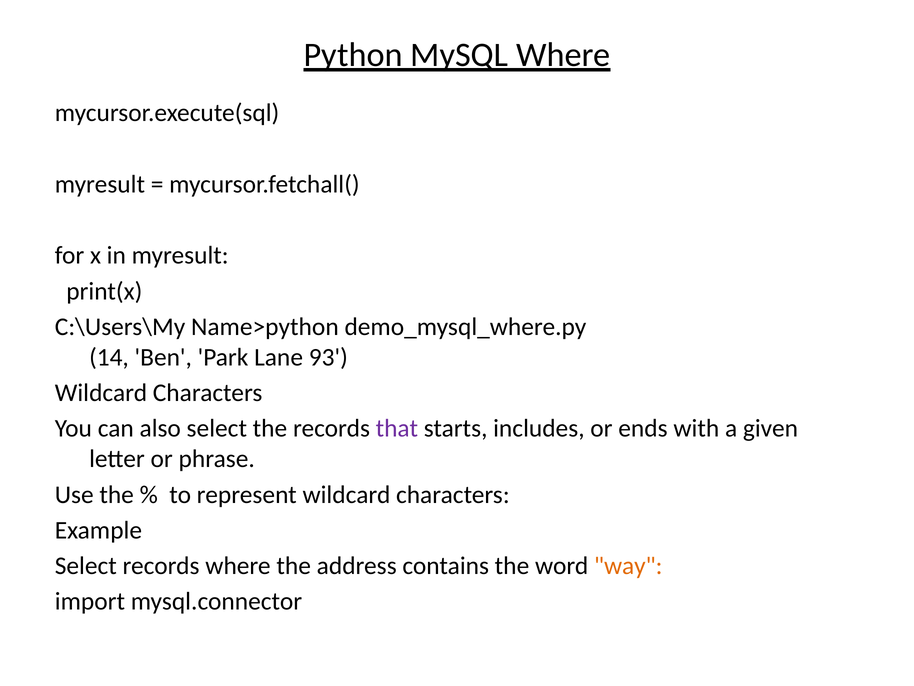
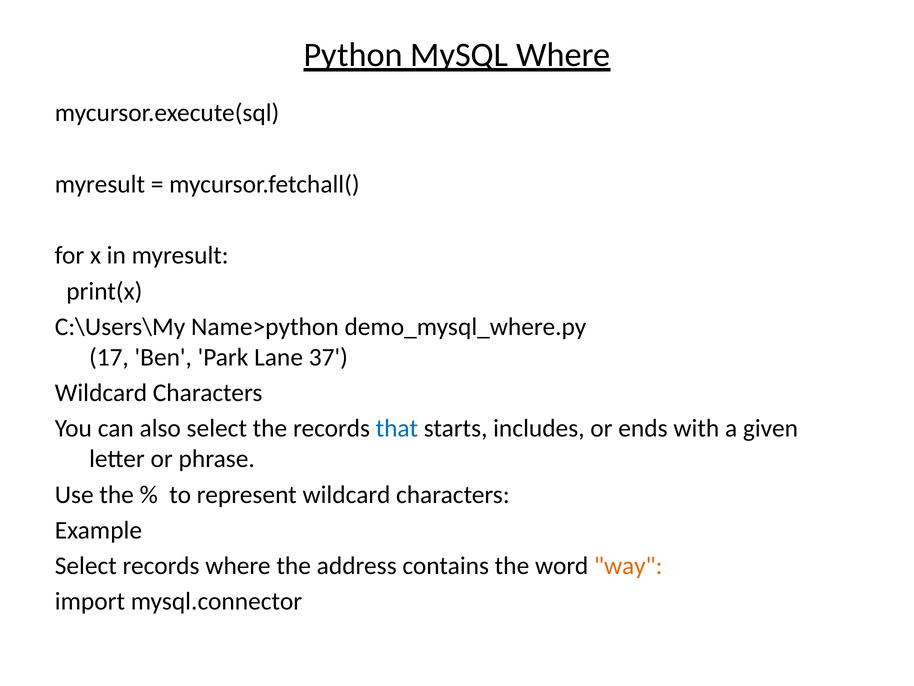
14: 14 -> 17 (109, 357)
93: 93 -> 37 (328, 357)
that colour: purple -> blue (397, 428)
